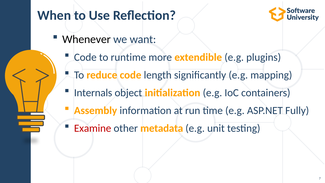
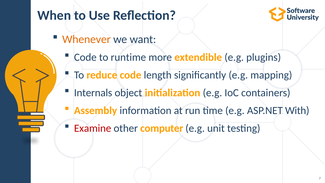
Whenever colour: black -> orange (86, 39)
Fully: Fully -> With (297, 110)
metadata: metadata -> computer (162, 128)
